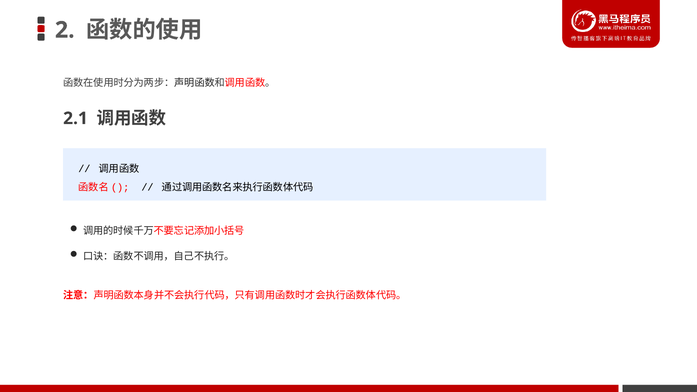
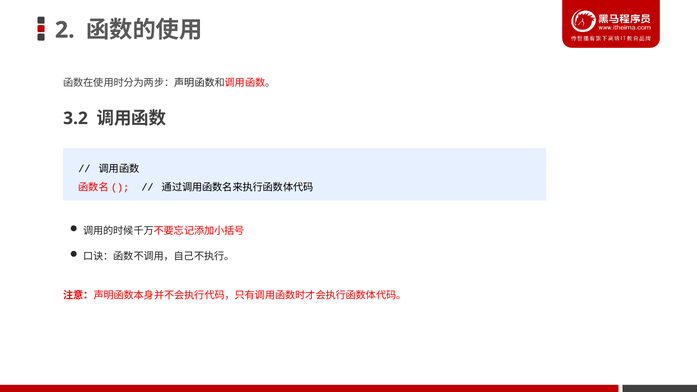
2.1: 2.1 -> 3.2 (76, 118)
